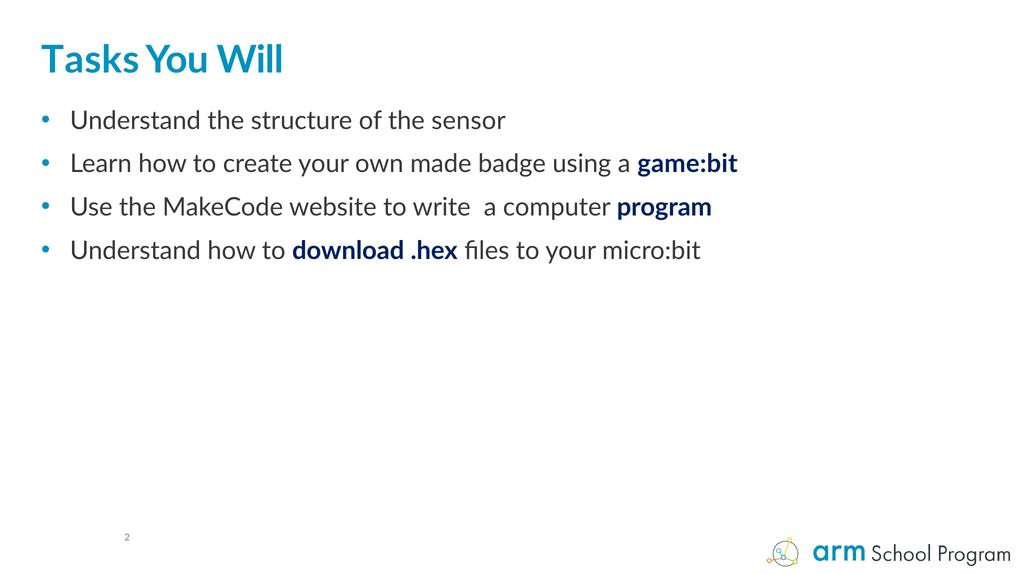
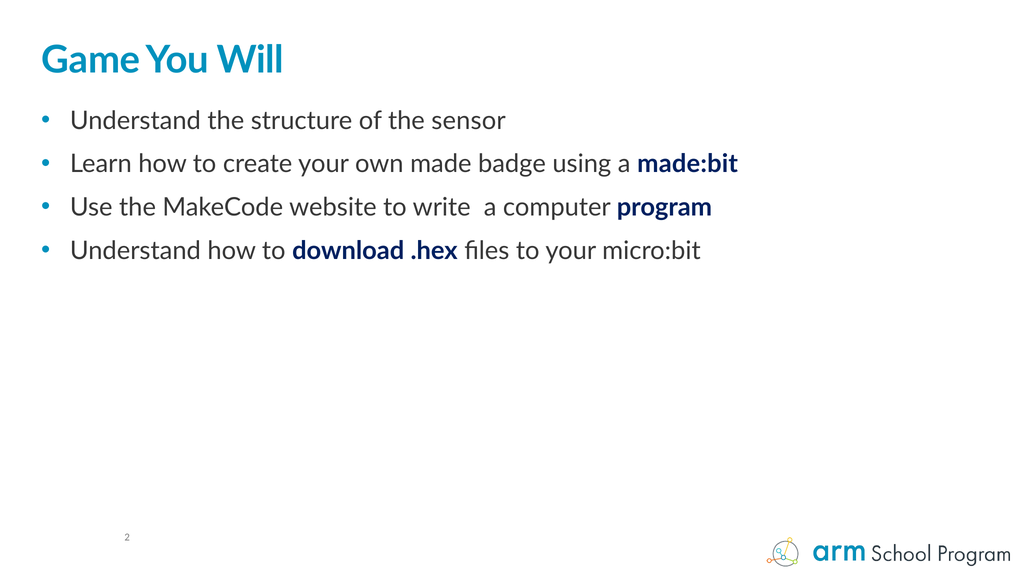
Tasks: Tasks -> Game (91, 60)
game:bit: game:bit -> made:bit (688, 164)
